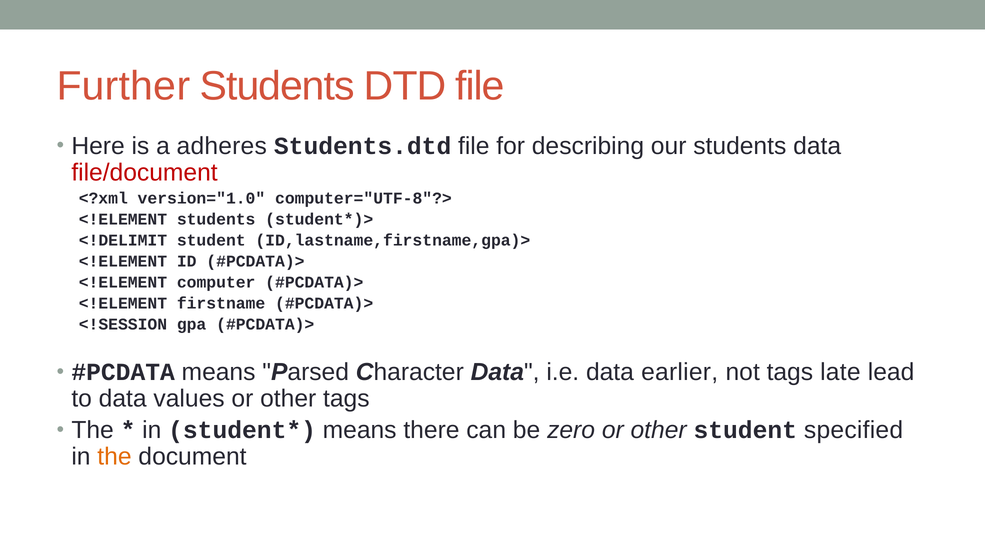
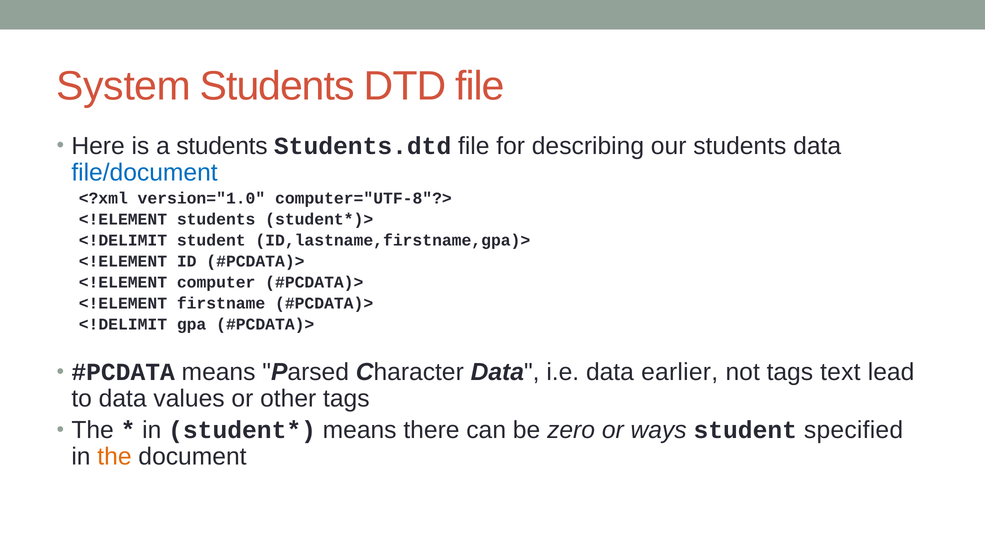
Further: Further -> System (124, 86)
a adheres: adheres -> students (222, 146)
file/document colour: red -> blue (145, 173)
<!SESSION: <!SESSION -> <!DELIMIT (123, 324)
late: late -> text (840, 372)
zero or other: other -> ways (659, 430)
